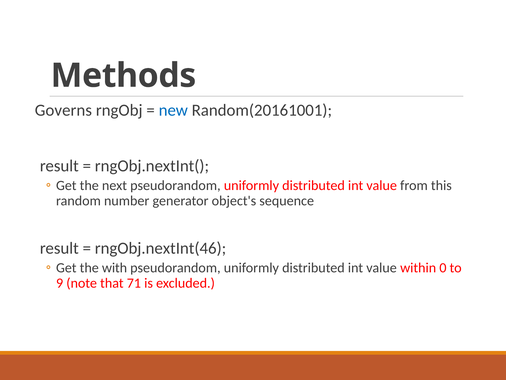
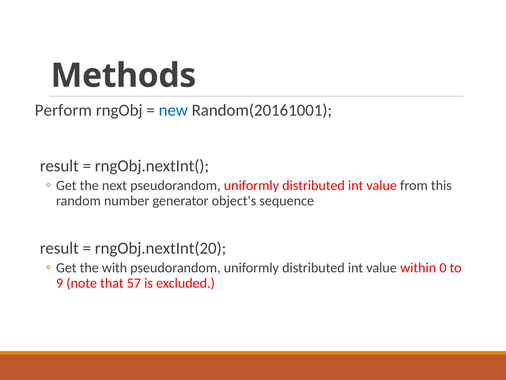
Governs: Governs -> Perform (63, 110)
rngObj.nextInt(46: rngObj.nextInt(46 -> rngObj.nextInt(20 (160, 248)
71: 71 -> 57 (134, 283)
